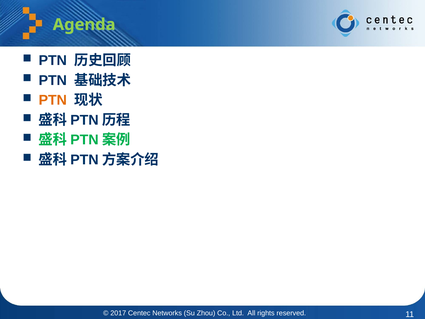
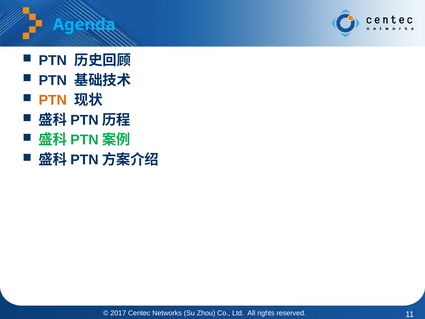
Agenda colour: light green -> light blue (84, 25)
